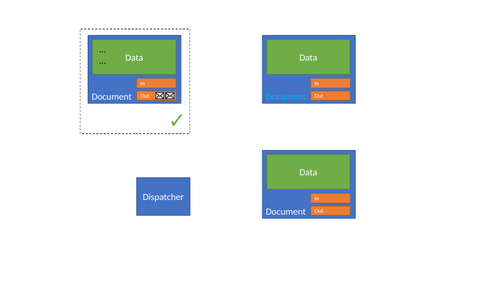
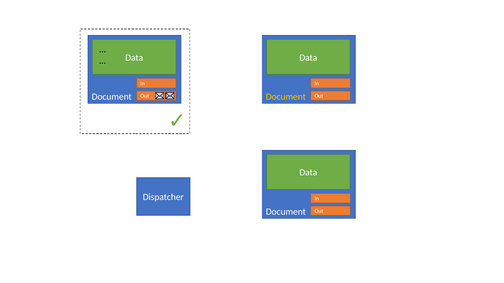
Document colour: light blue -> yellow (286, 97)
